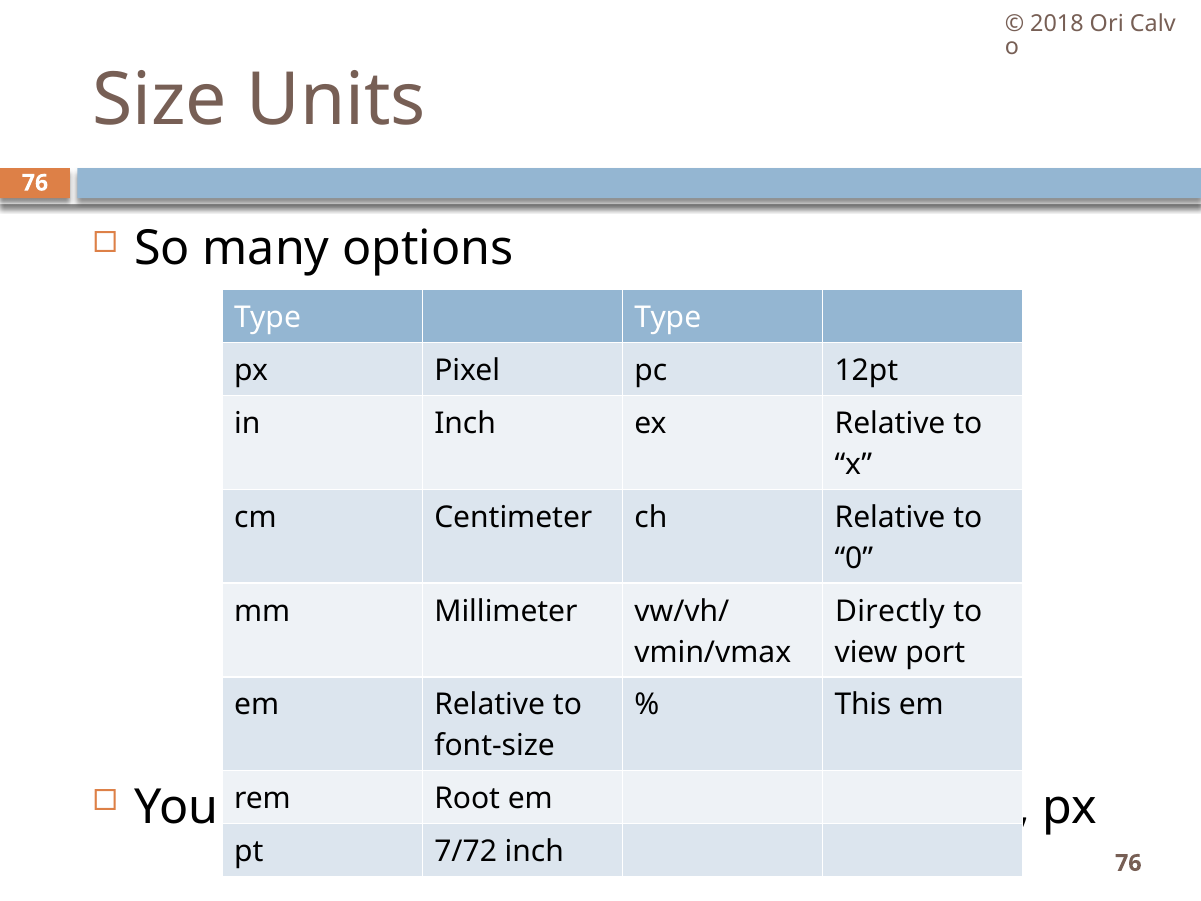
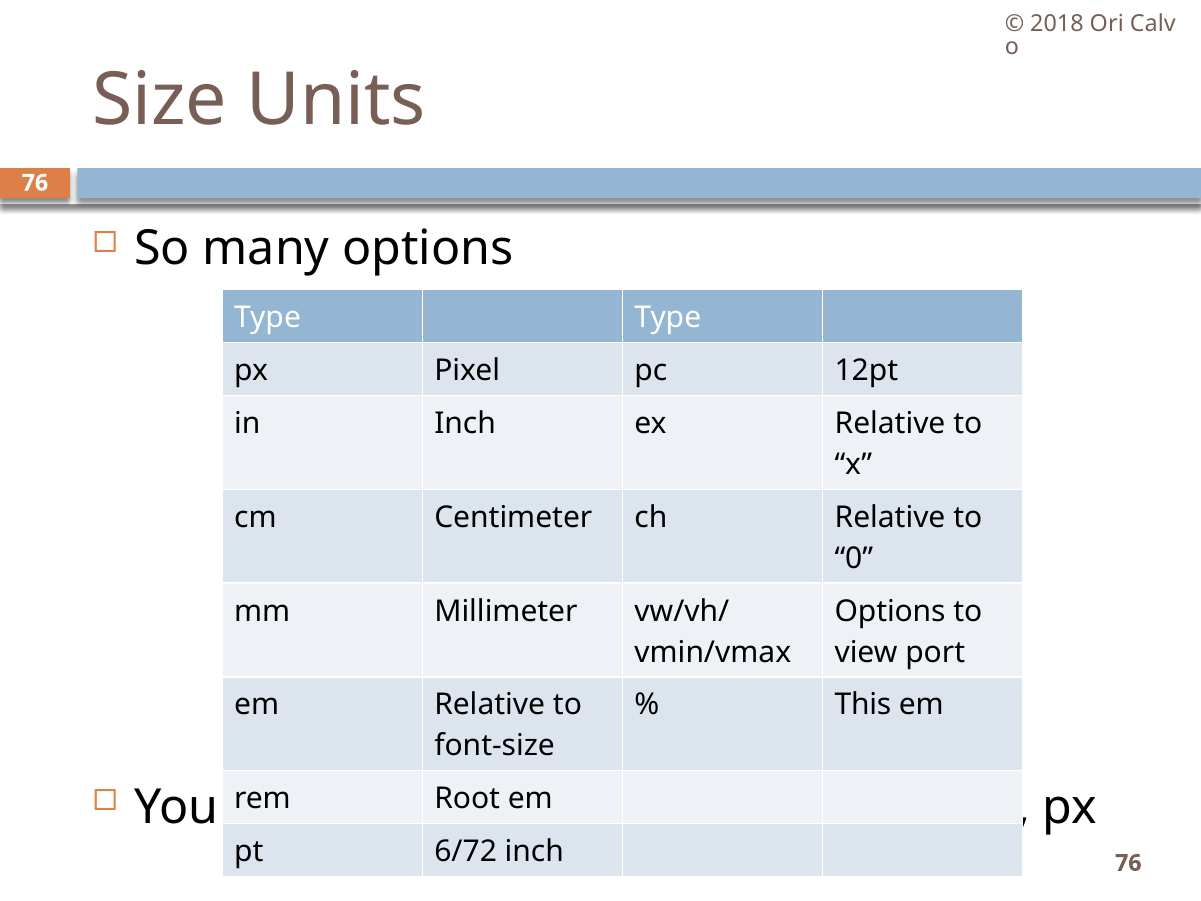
Directly: Directly -> Options (890, 611)
7/72: 7/72 -> 6/72 (466, 852)
